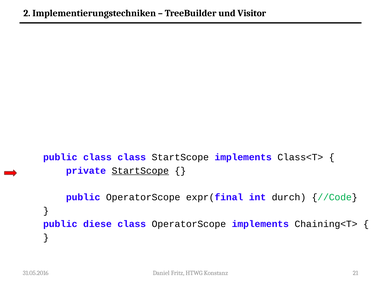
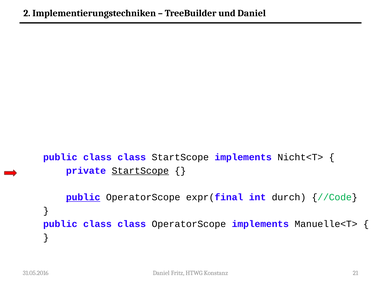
und Visitor: Visitor -> Daniel (252, 13)
Class<T>: Class<T> -> Nicht<T> (300, 157)
public underline: none -> present (83, 197)
diese: diese -> class (97, 224)
Chaining<T>: Chaining<T> -> Manuelle<T> (326, 224)
